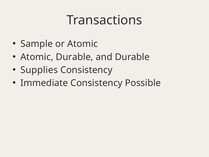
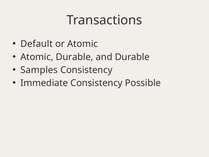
Sample: Sample -> Default (37, 44)
Supplies: Supplies -> Samples (39, 70)
